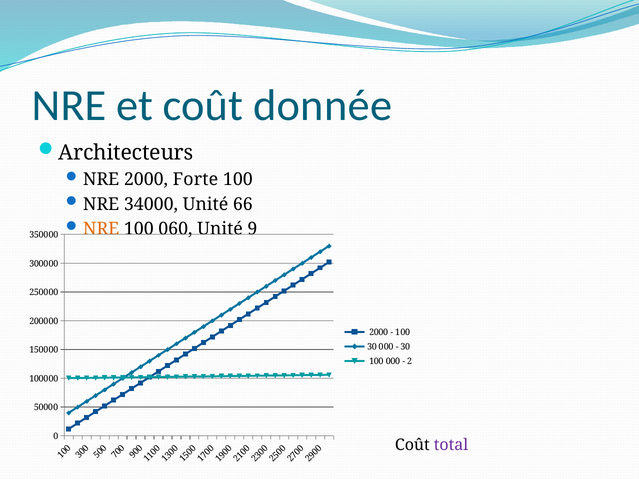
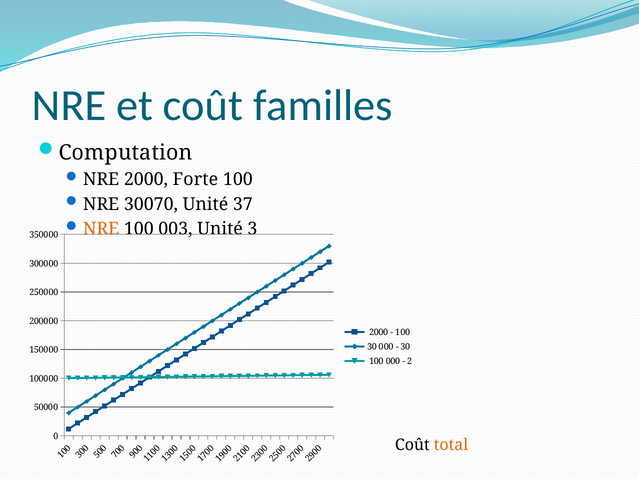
donnée: donnée -> familles (323, 106)
Architecteurs: Architecteurs -> Computation (126, 153)
34000: 34000 -> 30070 (151, 204)
66: 66 -> 37 (243, 204)
060: 060 -> 003 (175, 229)
Unité 9: 9 -> 3 (252, 229)
total colour: purple -> orange (451, 445)
